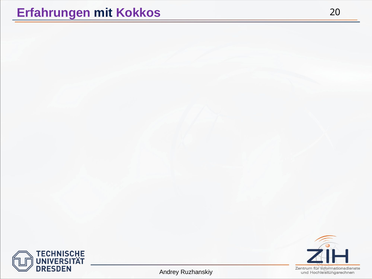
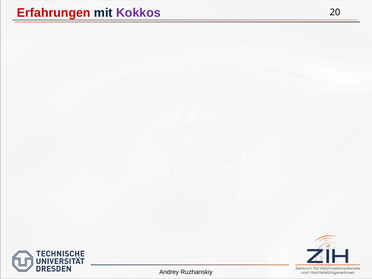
Erfahrungen colour: purple -> red (54, 13)
